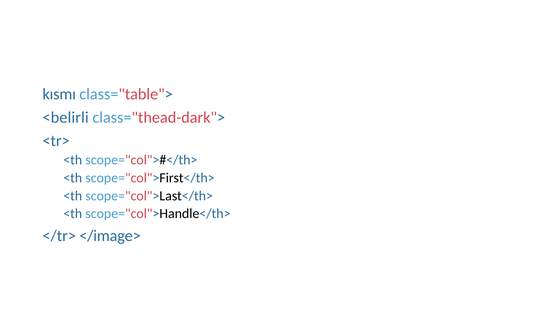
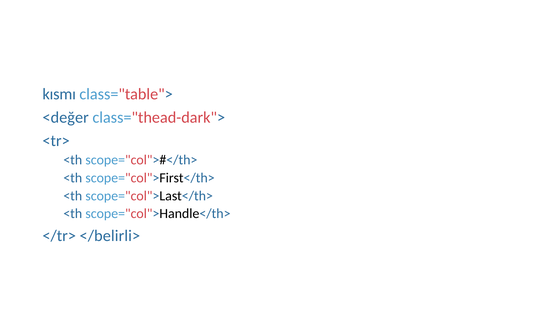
<belirli: <belirli -> <değer (66, 118)
</image>: </image> -> </belirli> (110, 236)
